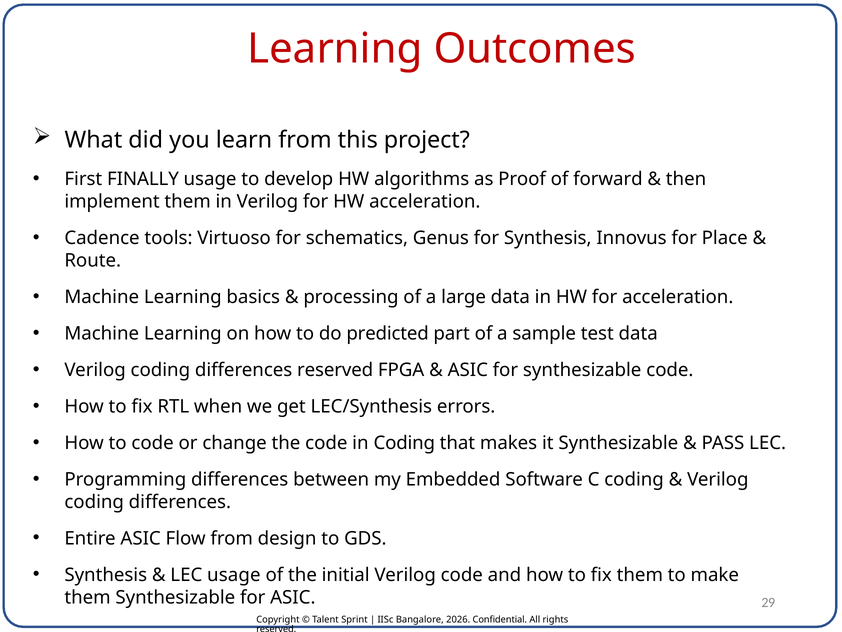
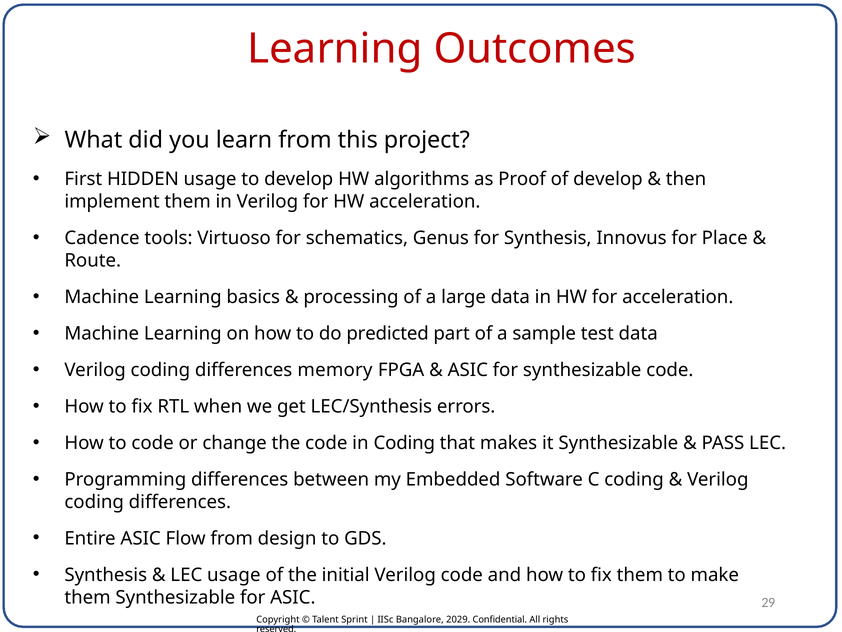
FINALLY: FINALLY -> HIDDEN (143, 179)
of forward: forward -> develop (608, 179)
differences reserved: reserved -> memory (335, 370)
2026: 2026 -> 2029 (458, 619)
